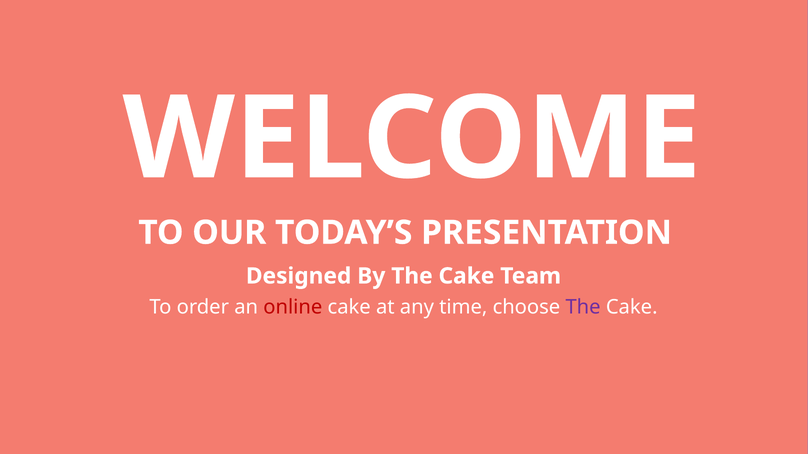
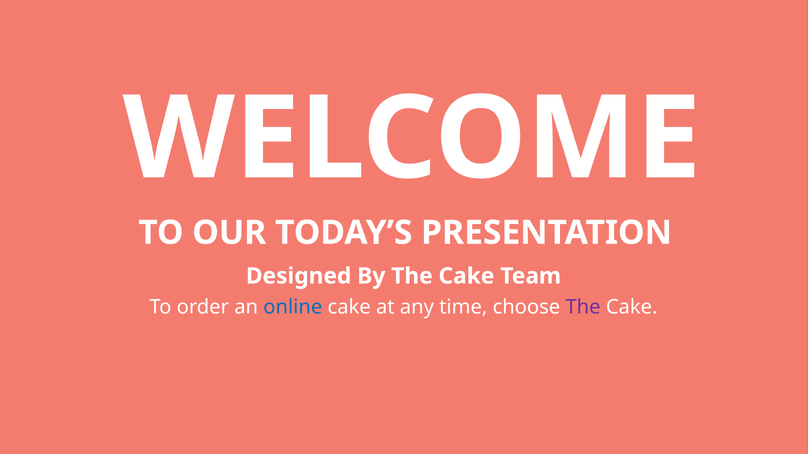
online colour: red -> blue (293, 307)
